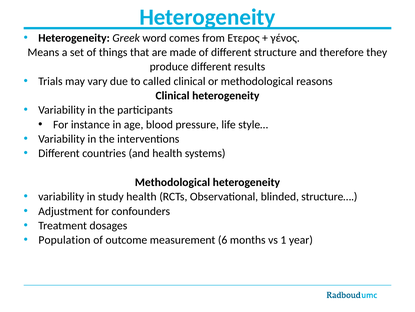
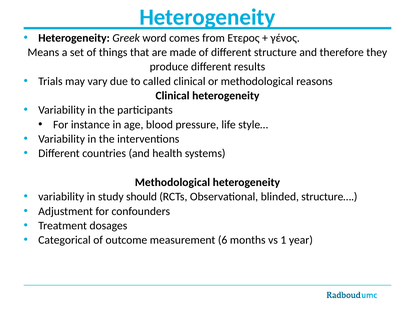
study health: health -> should (142, 196)
Population: Population -> Categorical (64, 240)
